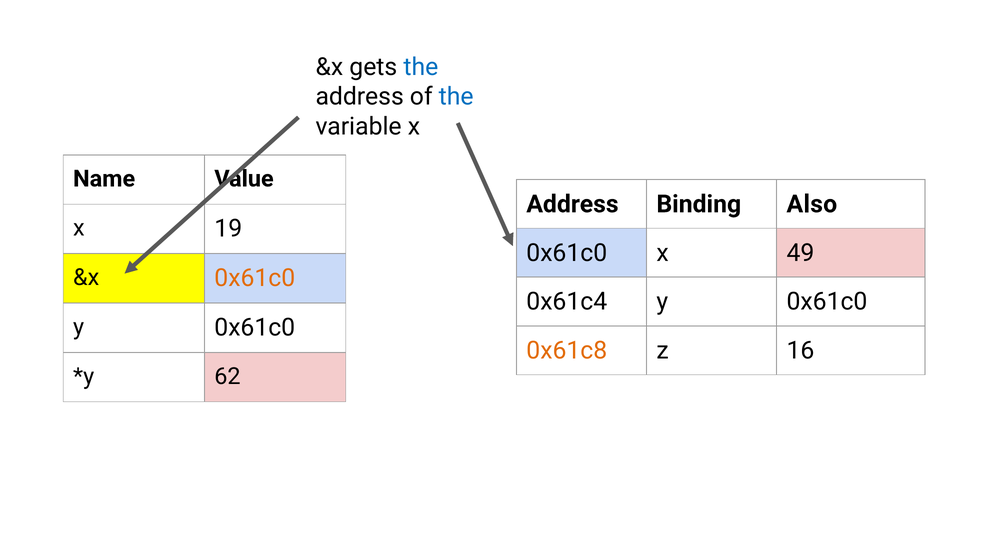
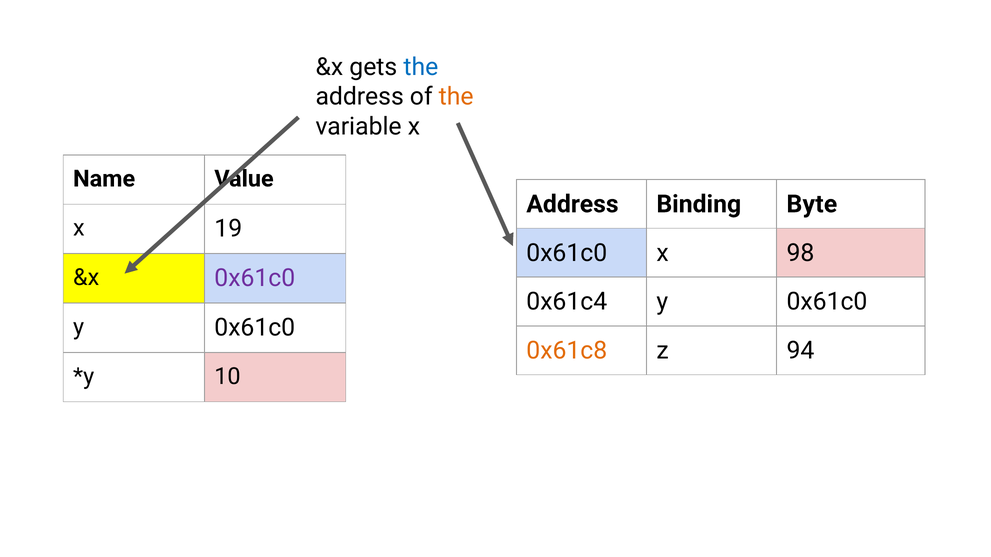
the colour: blue -> orange (456, 97)
Also: Also -> Byte (812, 204)
49: 49 -> 98 (800, 253)
0x61c0 colour: orange -> purple (255, 278)
16: 16 -> 94 (800, 351)
62: 62 -> 10 (227, 377)
